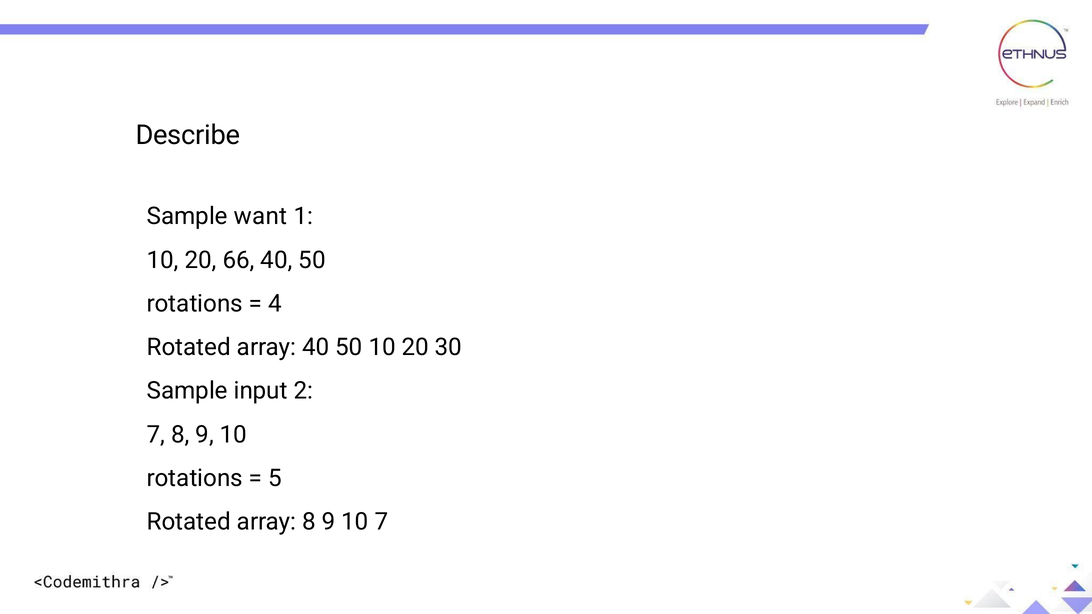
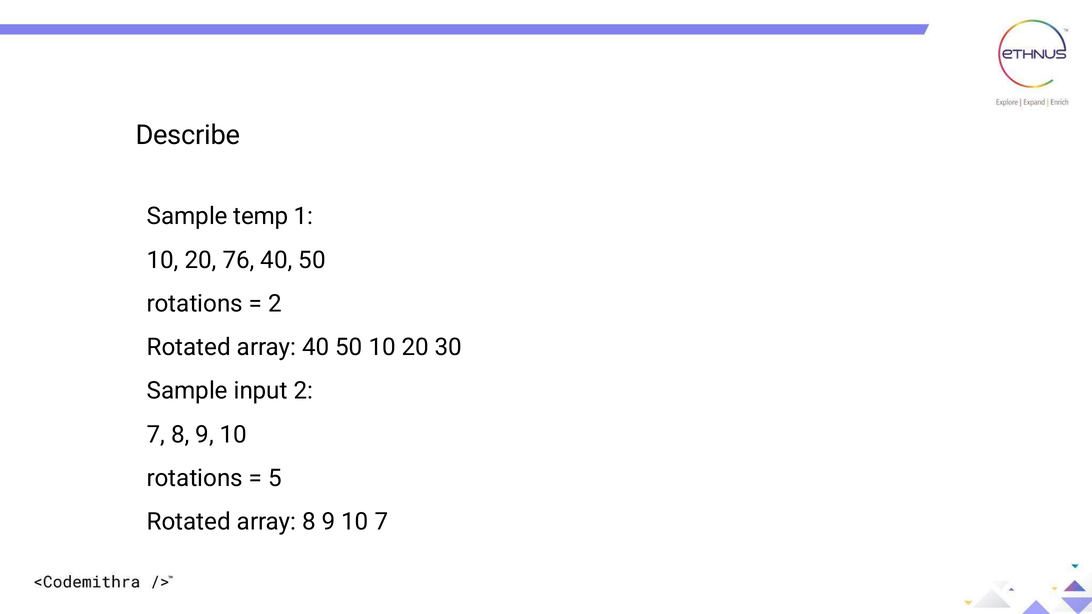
want: want -> temp (261, 217)
66: 66 -> 76 (239, 260)
4: 4 -> 2 (275, 304)
